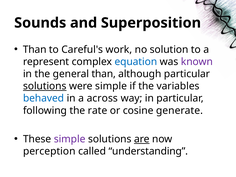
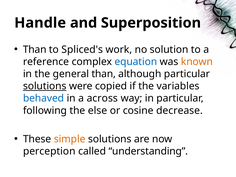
Sounds: Sounds -> Handle (40, 23)
Careful's: Careful's -> Spliced's (82, 50)
represent: represent -> reference (46, 62)
known colour: purple -> orange (197, 62)
were simple: simple -> copied (111, 86)
rate: rate -> else (98, 111)
generate: generate -> decrease (180, 111)
simple colour: purple -> orange (70, 139)
are underline: present -> none (142, 139)
